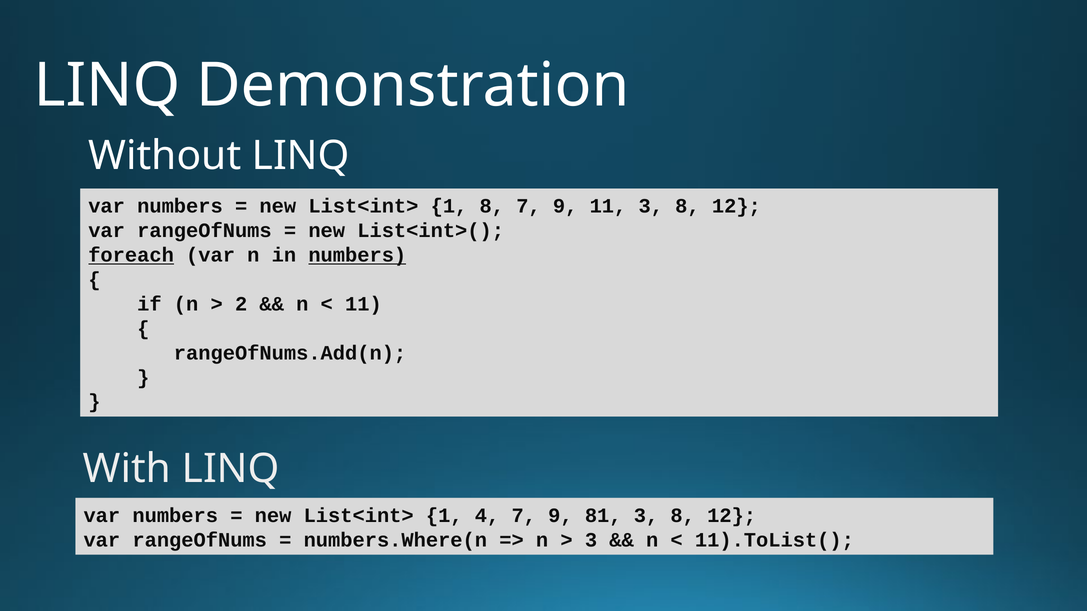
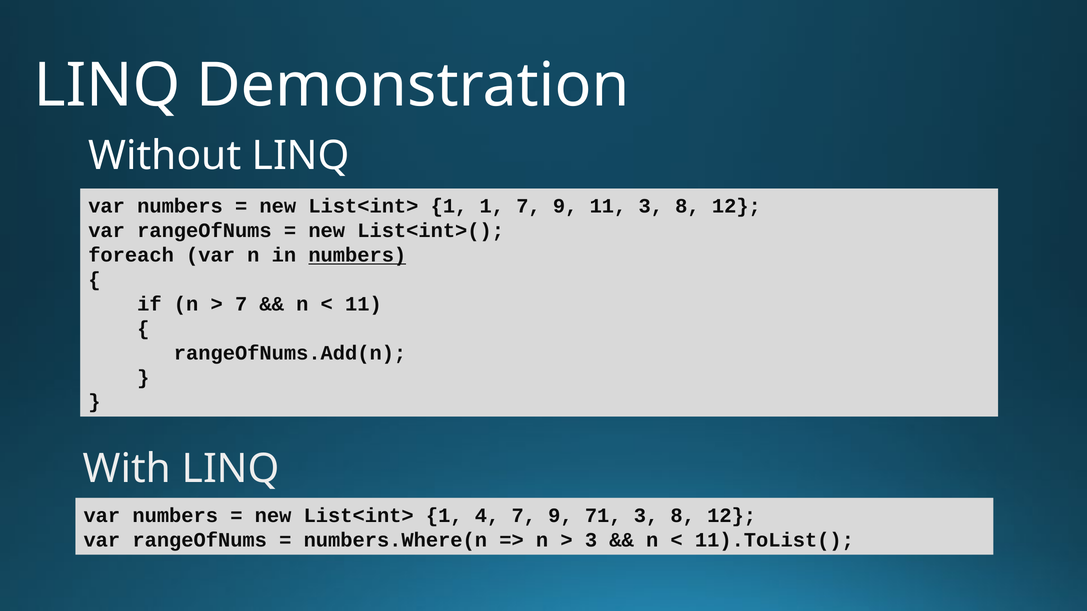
1 8: 8 -> 1 (492, 206)
foreach underline: present -> none (131, 255)
2: 2 -> 7 (241, 304)
81: 81 -> 71 (603, 516)
